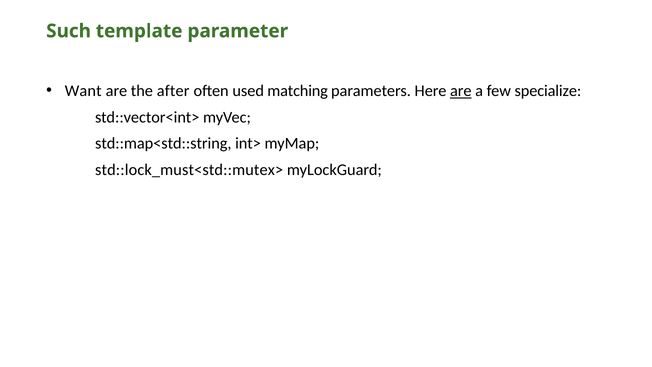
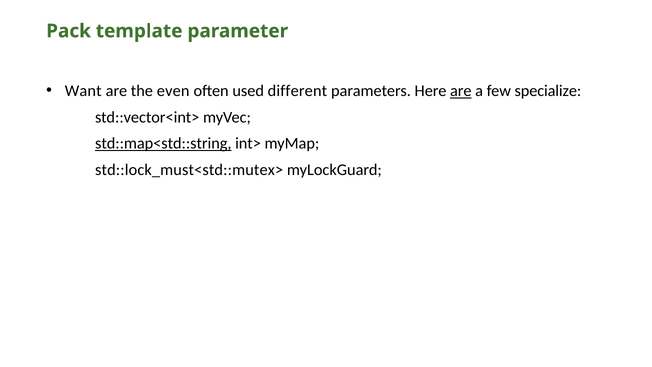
Such: Such -> Pack (69, 31)
after: after -> even (173, 91)
matching: matching -> different (297, 91)
std::map<std::string underline: none -> present (163, 143)
